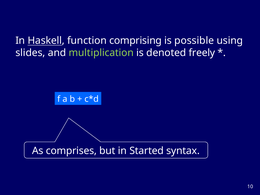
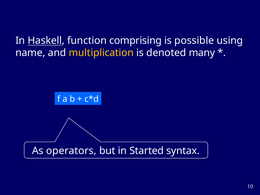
slides: slides -> name (30, 53)
multiplication colour: light green -> yellow (101, 53)
freely: freely -> many (202, 53)
comprises: comprises -> operators (71, 151)
